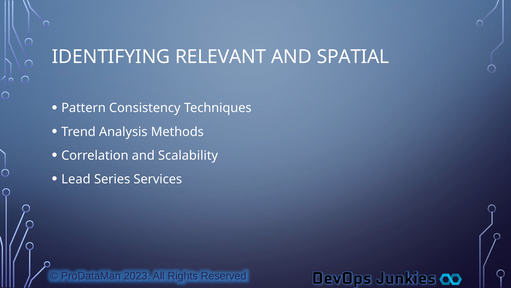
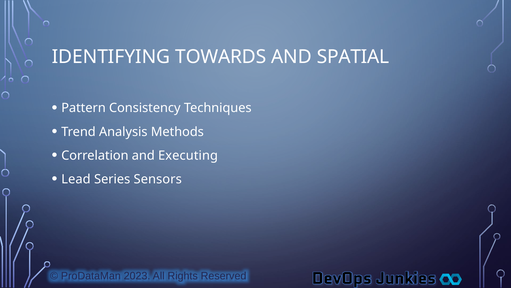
RELEVANT: RELEVANT -> TOWARDS (221, 57)
Scalability: Scalability -> Executing (188, 155)
Services: Services -> Sensors (158, 179)
